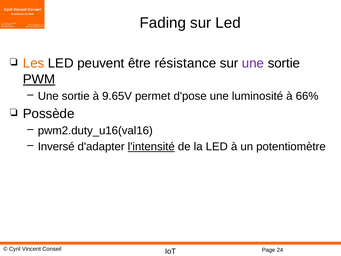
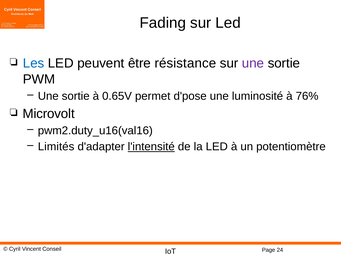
Les colour: orange -> blue (34, 63)
PWM underline: present -> none (39, 79)
9.65V: 9.65V -> 0.65V (117, 96)
66%: 66% -> 76% (307, 96)
Possède: Possède -> Microvolt (49, 114)
Inversé: Inversé -> Limités (56, 147)
